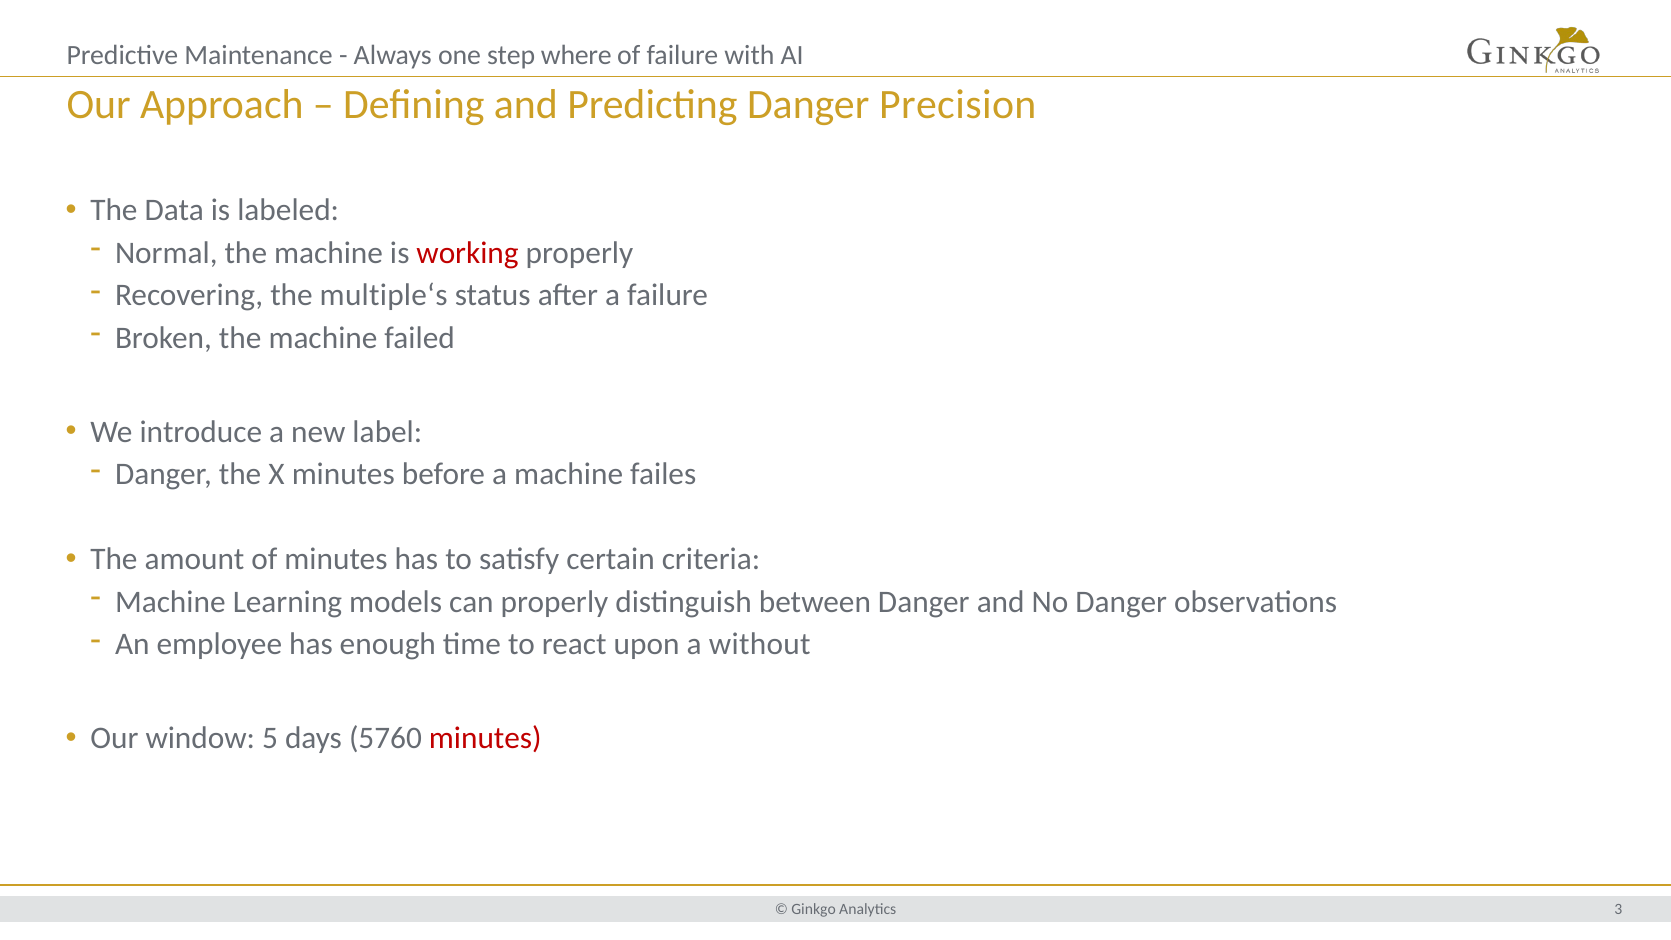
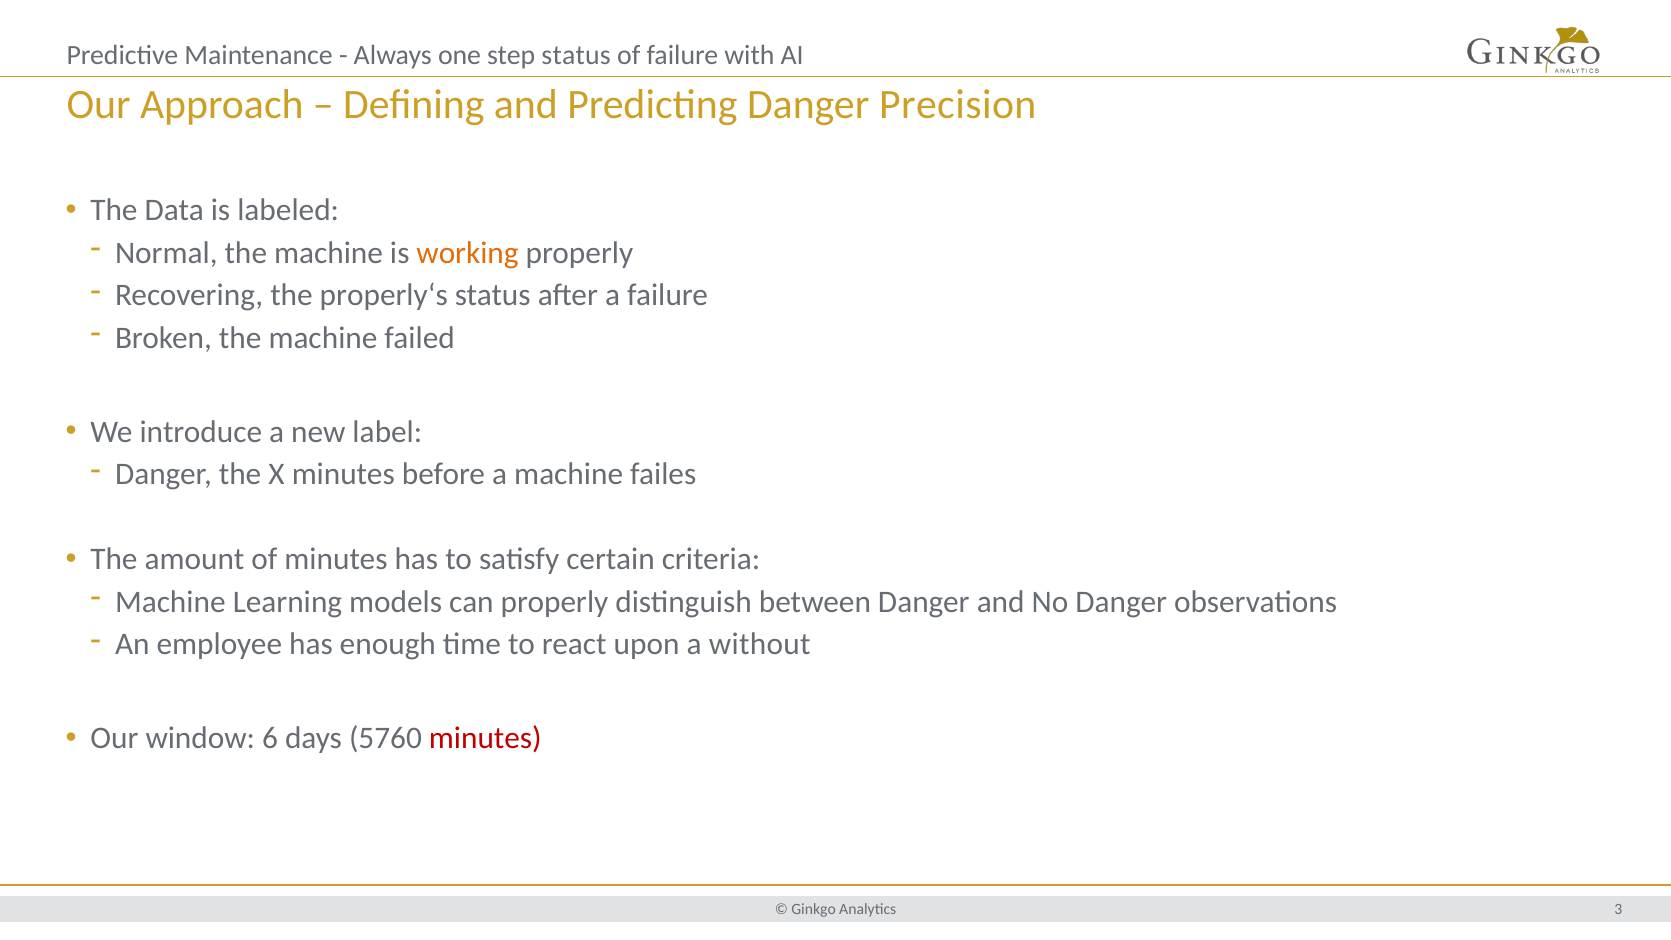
step where: where -> status (576, 56)
working colour: red -> orange (468, 253)
multiple‘s: multiple‘s -> properly‘s (384, 295)
5: 5 -> 6 (270, 738)
